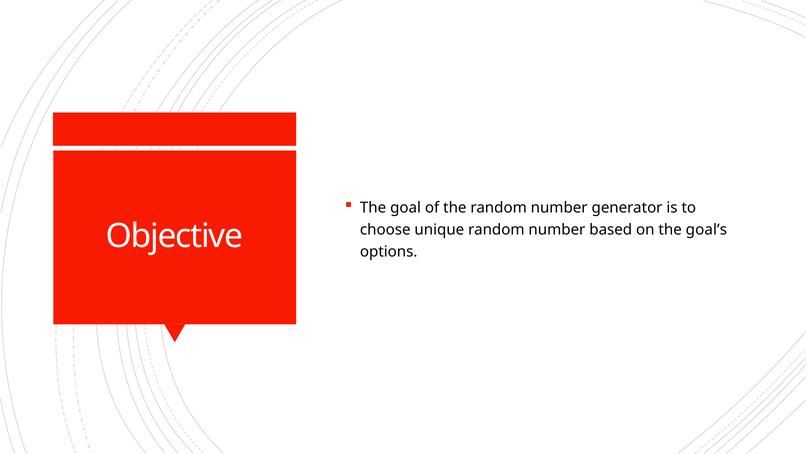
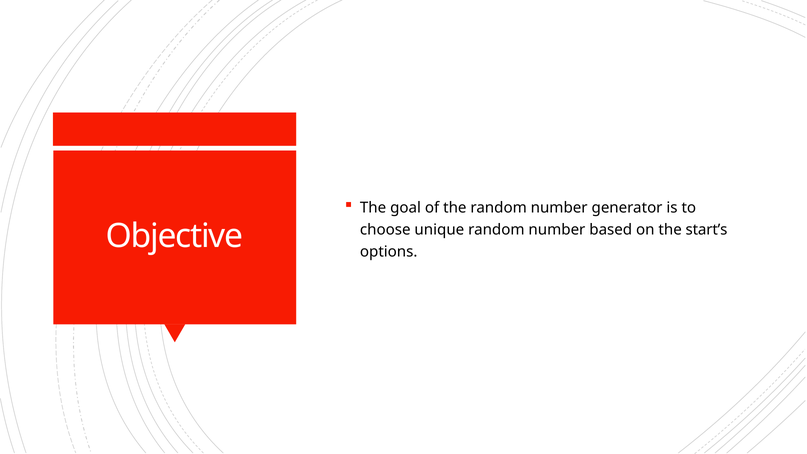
goal’s: goal’s -> start’s (707, 230)
